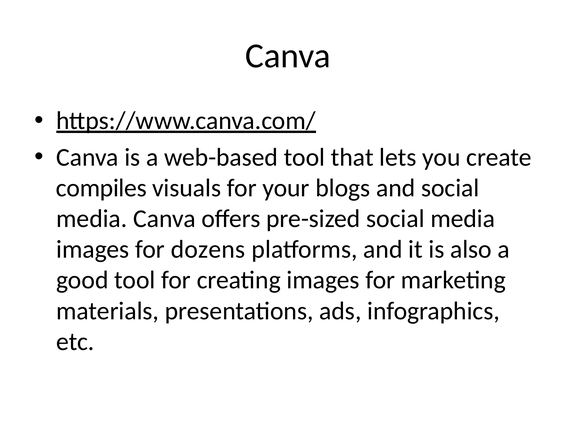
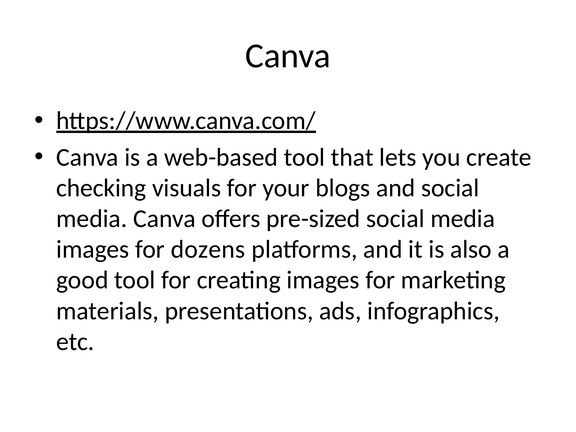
compiles: compiles -> checking (101, 188)
